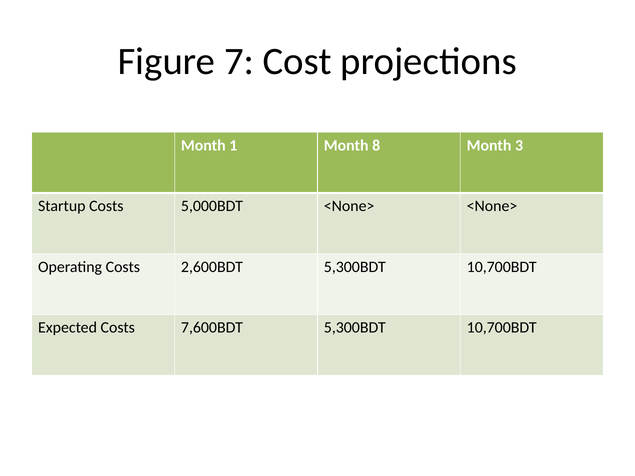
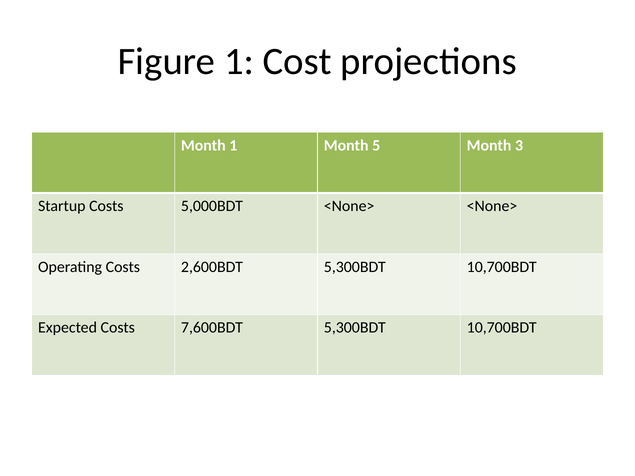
Figure 7: 7 -> 1 (239, 61)
8: 8 -> 5 (376, 145)
